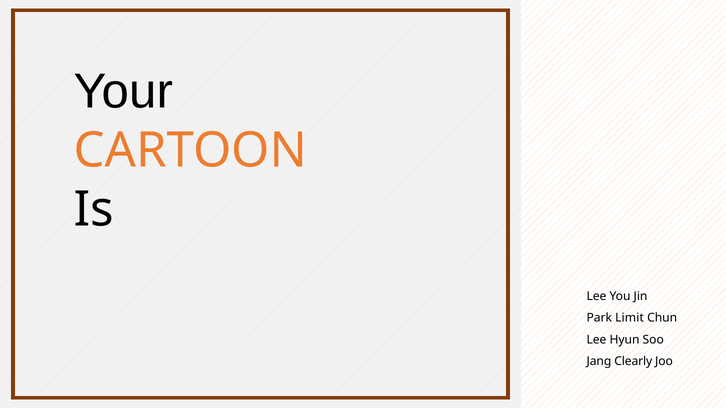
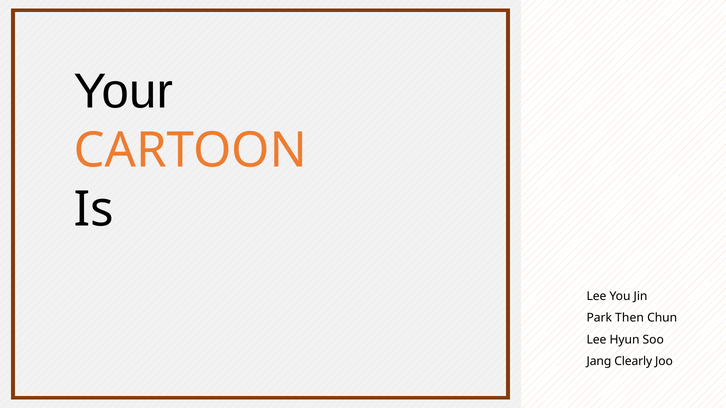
Limit: Limit -> Then (630, 318)
